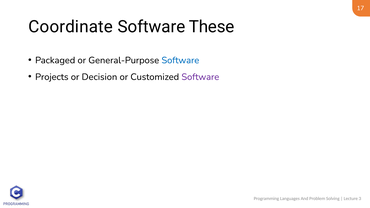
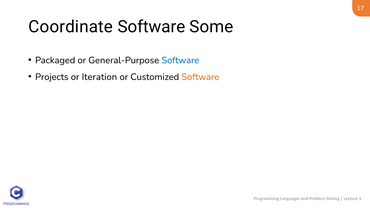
These: These -> Some (211, 27)
Decision: Decision -> Iteration (99, 77)
Software colour: purple -> orange (200, 77)
